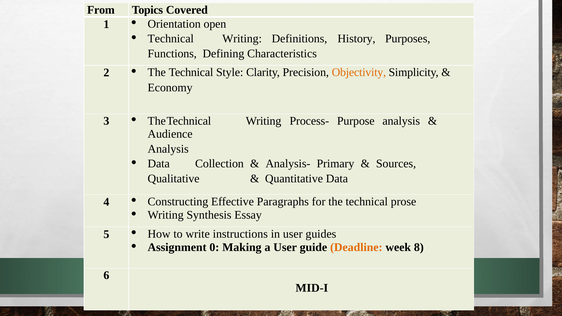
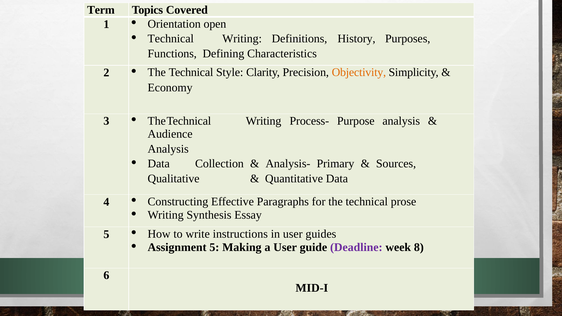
From: From -> Term (101, 10)
Assignment 0: 0 -> 5 (214, 248)
Deadline colour: orange -> purple (356, 248)
